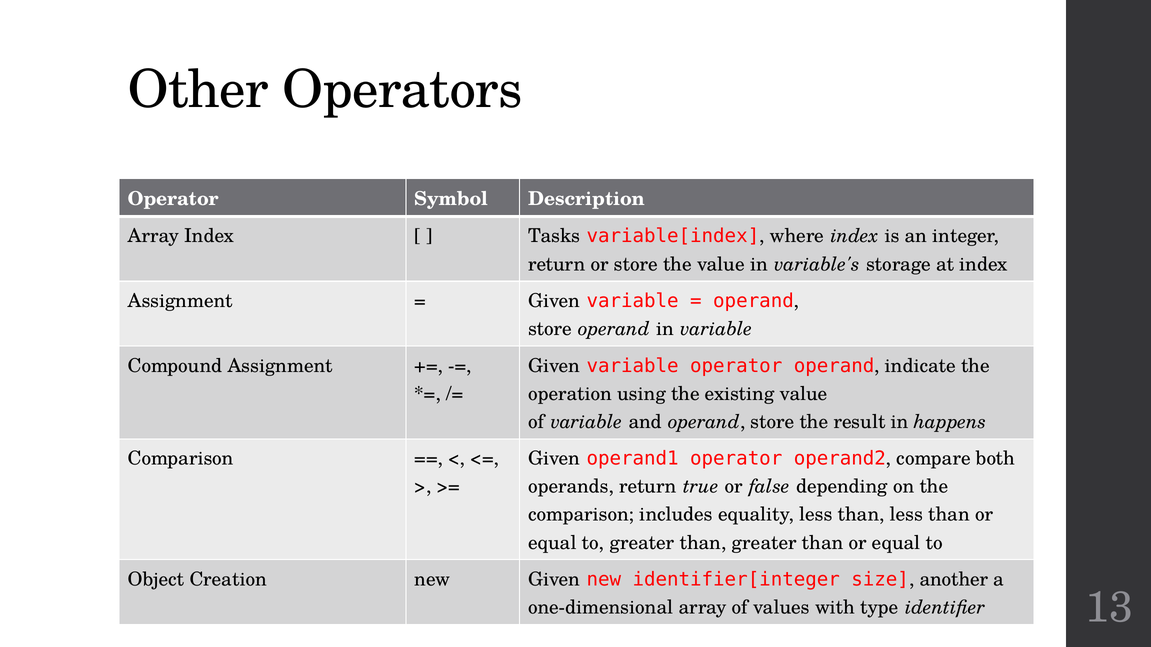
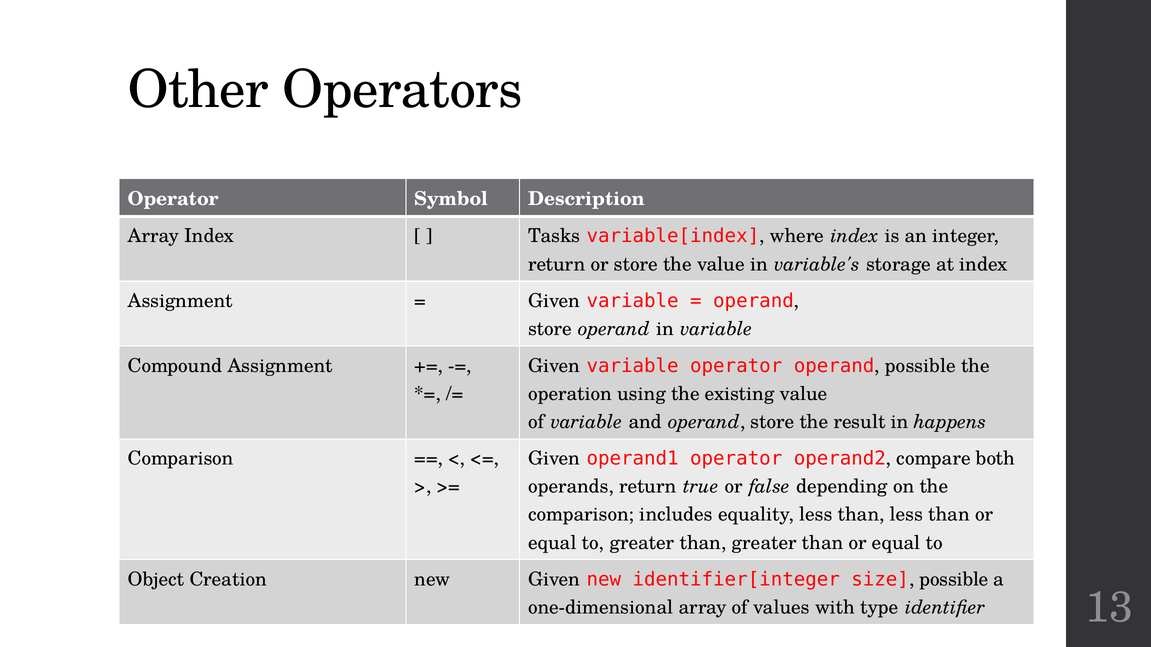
operand indicate: indicate -> possible (920, 366)
size another: another -> possible (954, 580)
